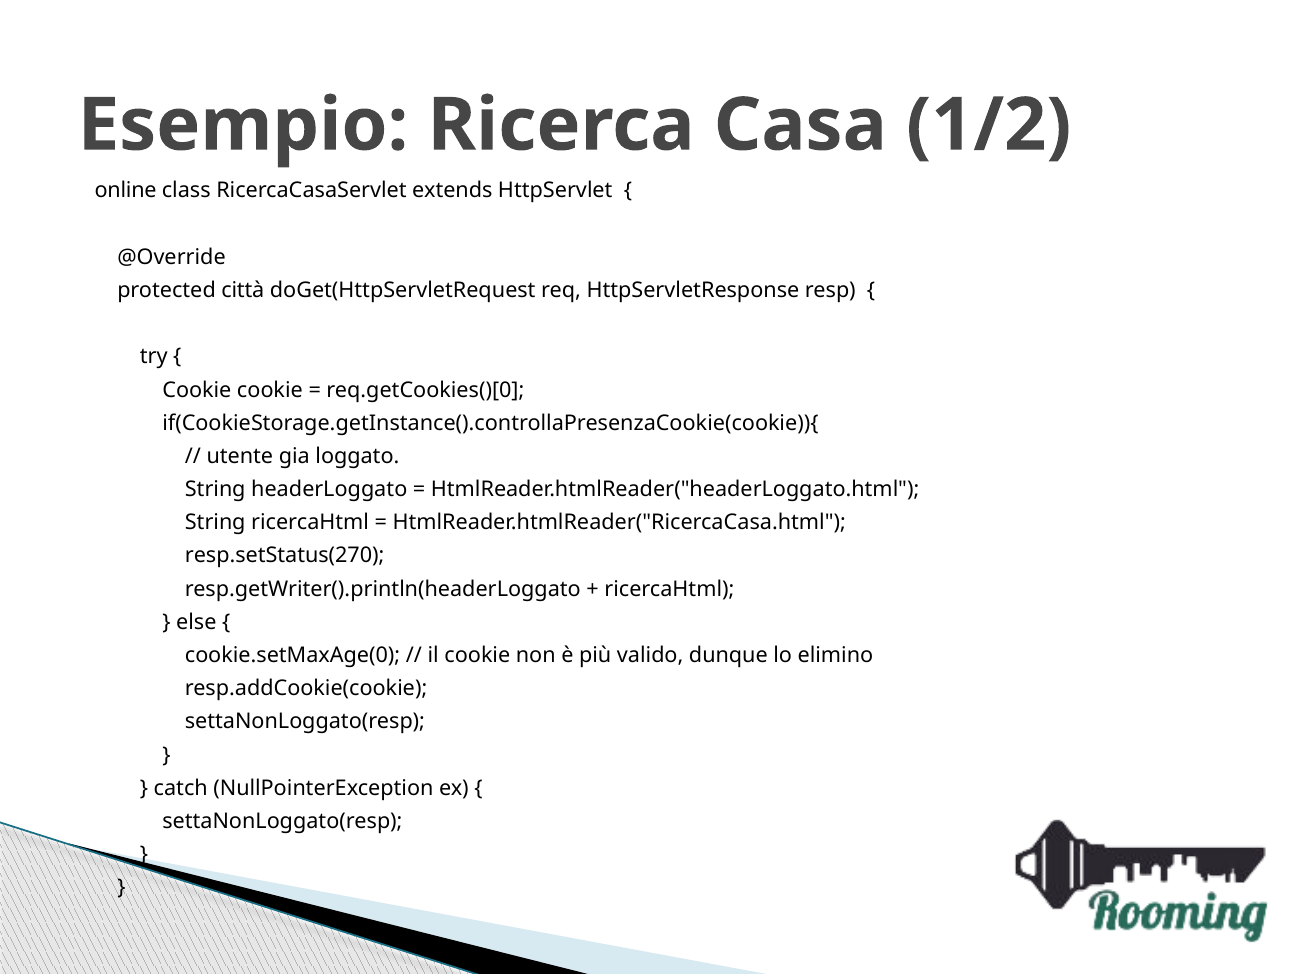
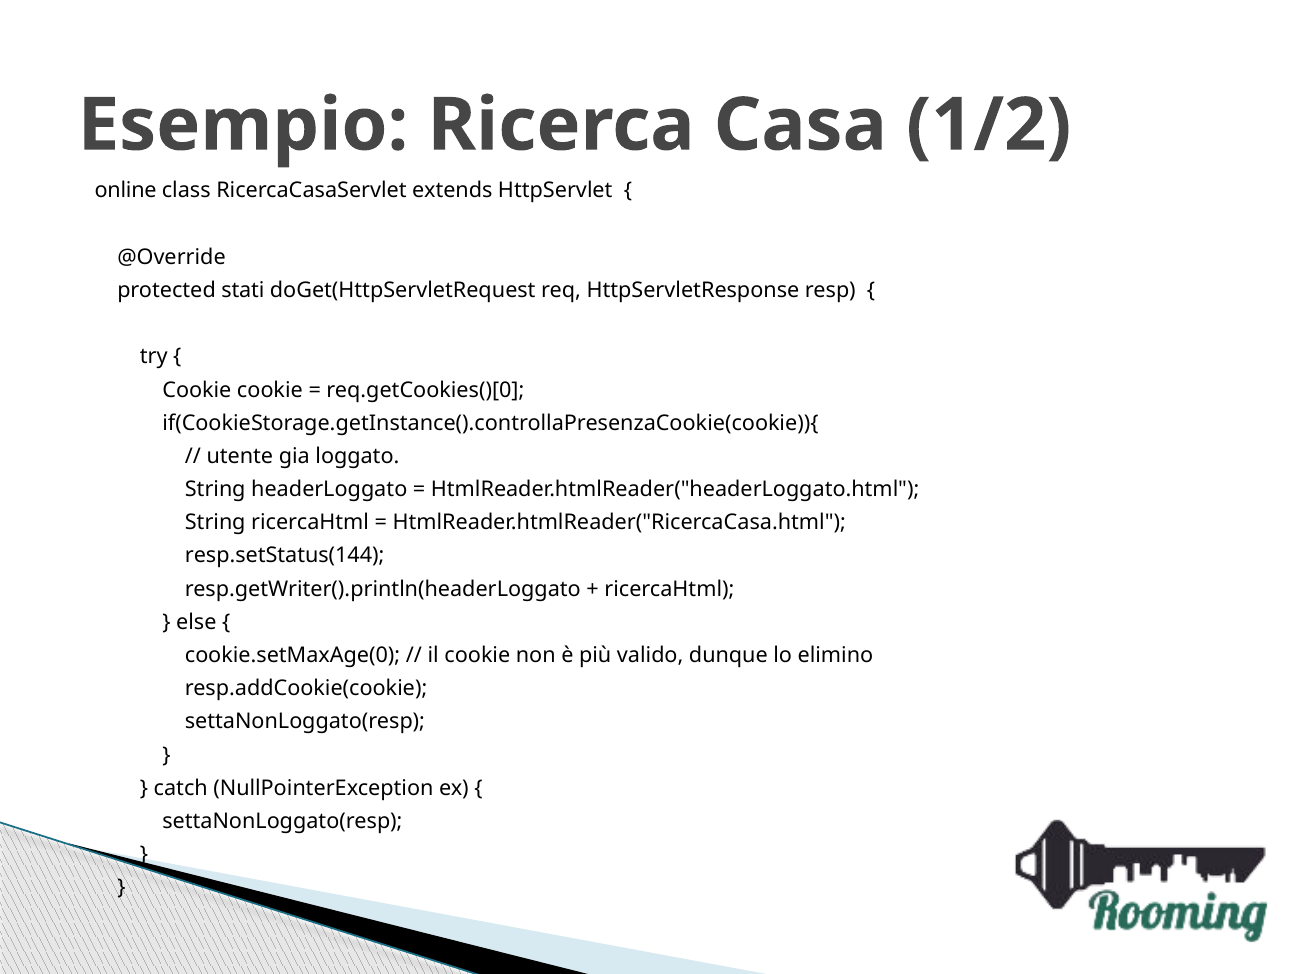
città: città -> stati (243, 290)
resp.setStatus(270: resp.setStatus(270 -> resp.setStatus(144 (285, 556)
